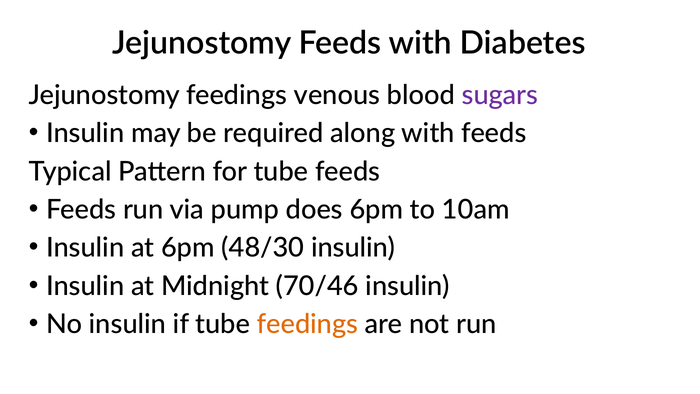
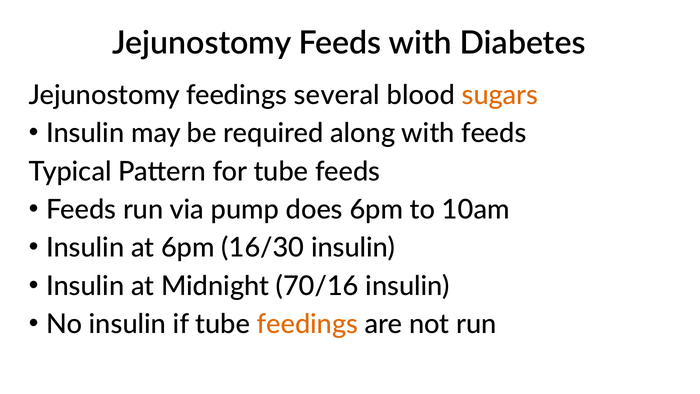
venous: venous -> several (337, 95)
sugars colour: purple -> orange (500, 95)
48/30: 48/30 -> 16/30 (263, 248)
70/46: 70/46 -> 70/16 (317, 286)
